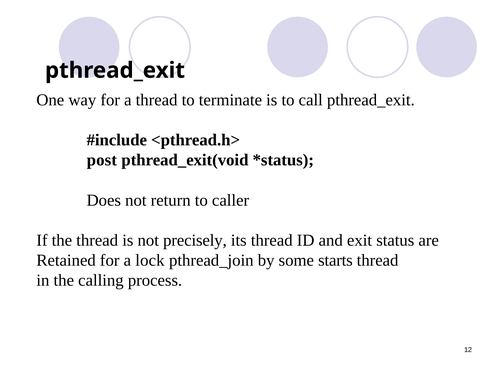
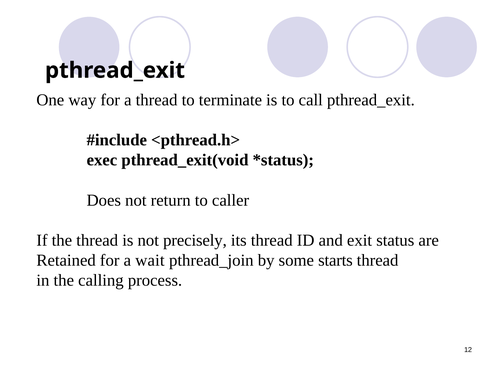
post: post -> exec (102, 160)
lock: lock -> wait (150, 261)
